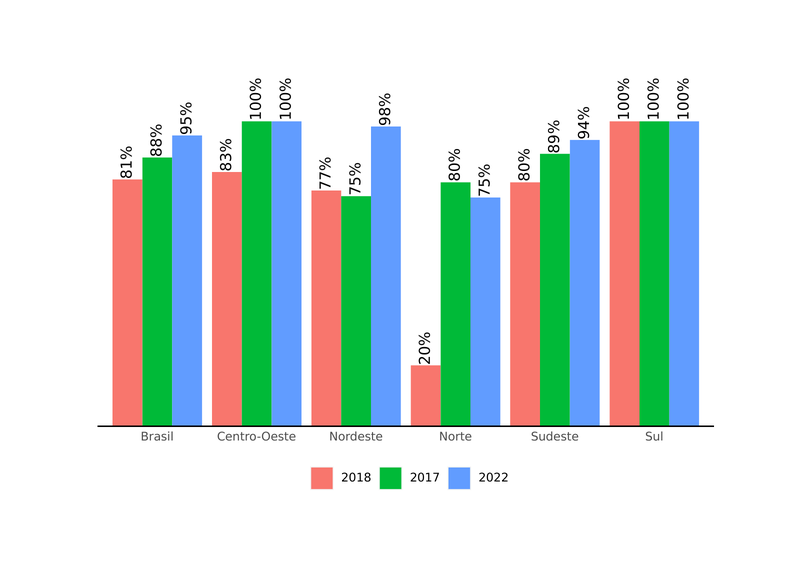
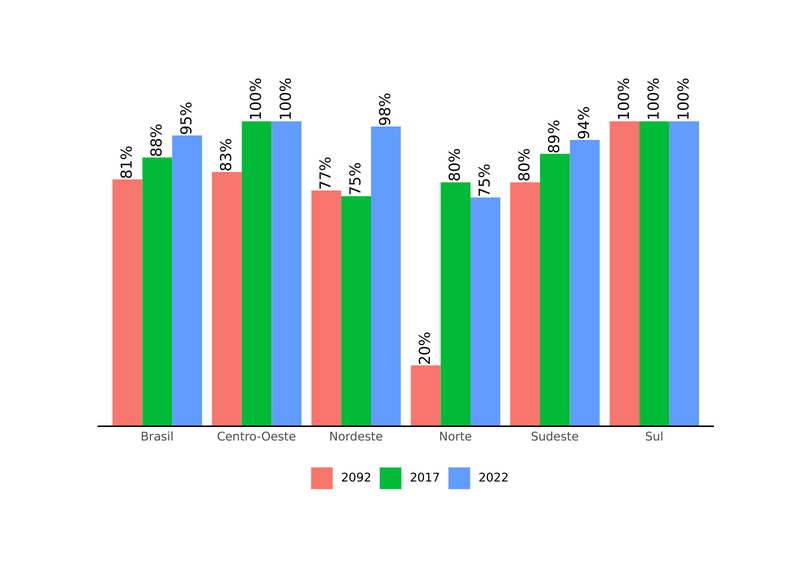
2018: 2018 -> 2092 (356, 477)
